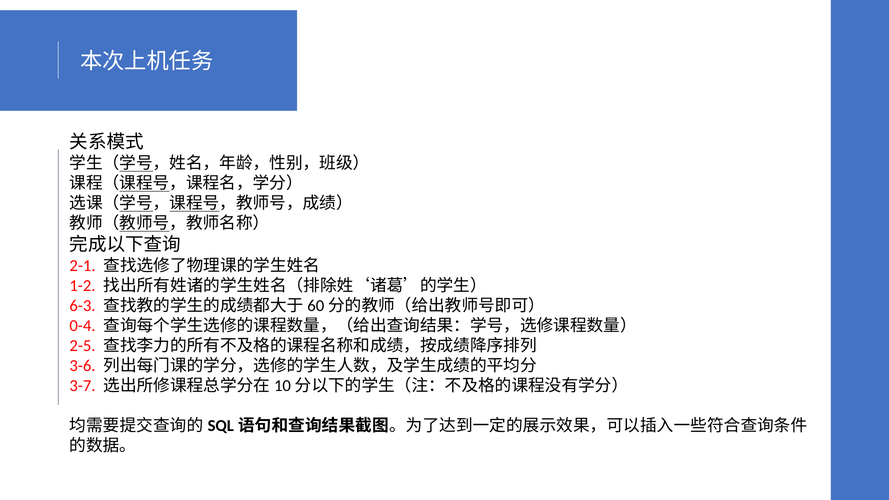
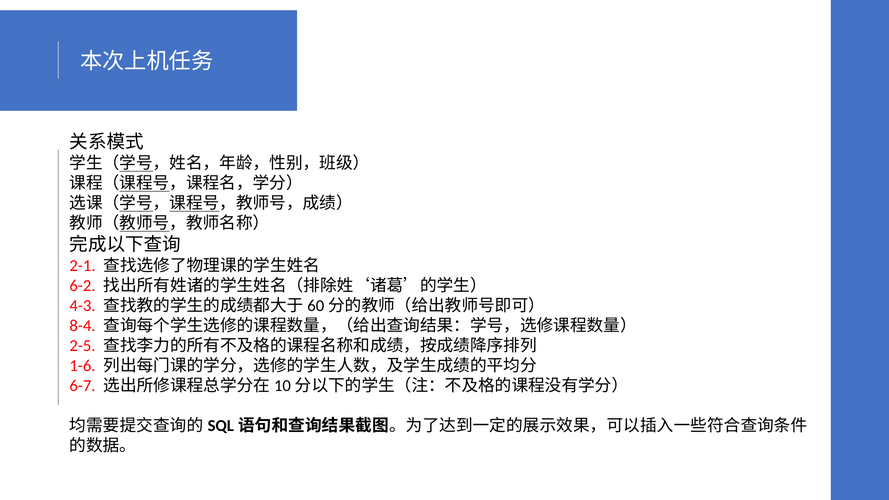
1-2: 1-2 -> 6-2 (82, 286)
6-3: 6-3 -> 4-3 (82, 306)
0-4: 0-4 -> 8-4 (82, 326)
3-6: 3-6 -> 1-6 (82, 366)
3-7: 3-7 -> 6-7 (82, 386)
